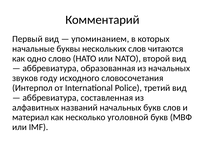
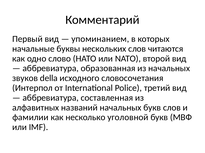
году: году -> della (49, 79)
материал: материал -> фамилии (30, 118)
